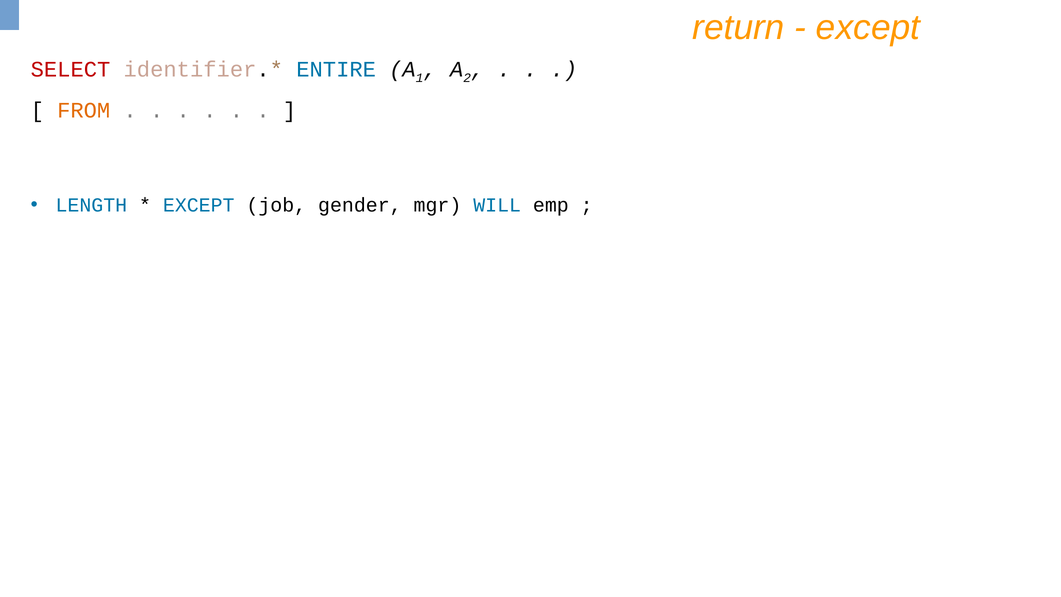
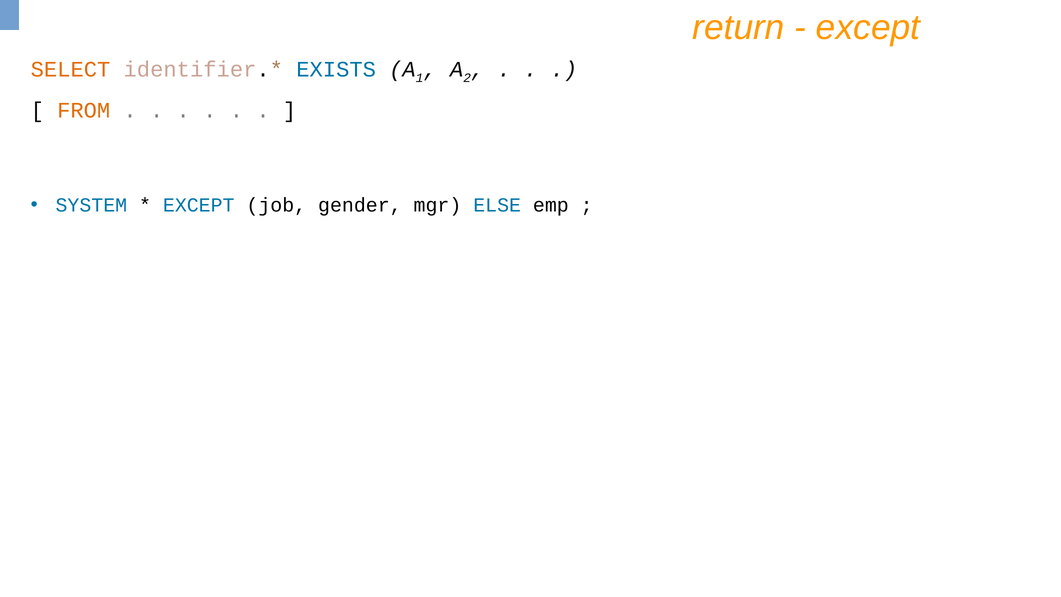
SELECT colour: red -> orange (71, 69)
ENTIRE: ENTIRE -> EXISTS (336, 69)
LENGTH: LENGTH -> SYSTEM (91, 205)
WILL: WILL -> ELSE (497, 205)
